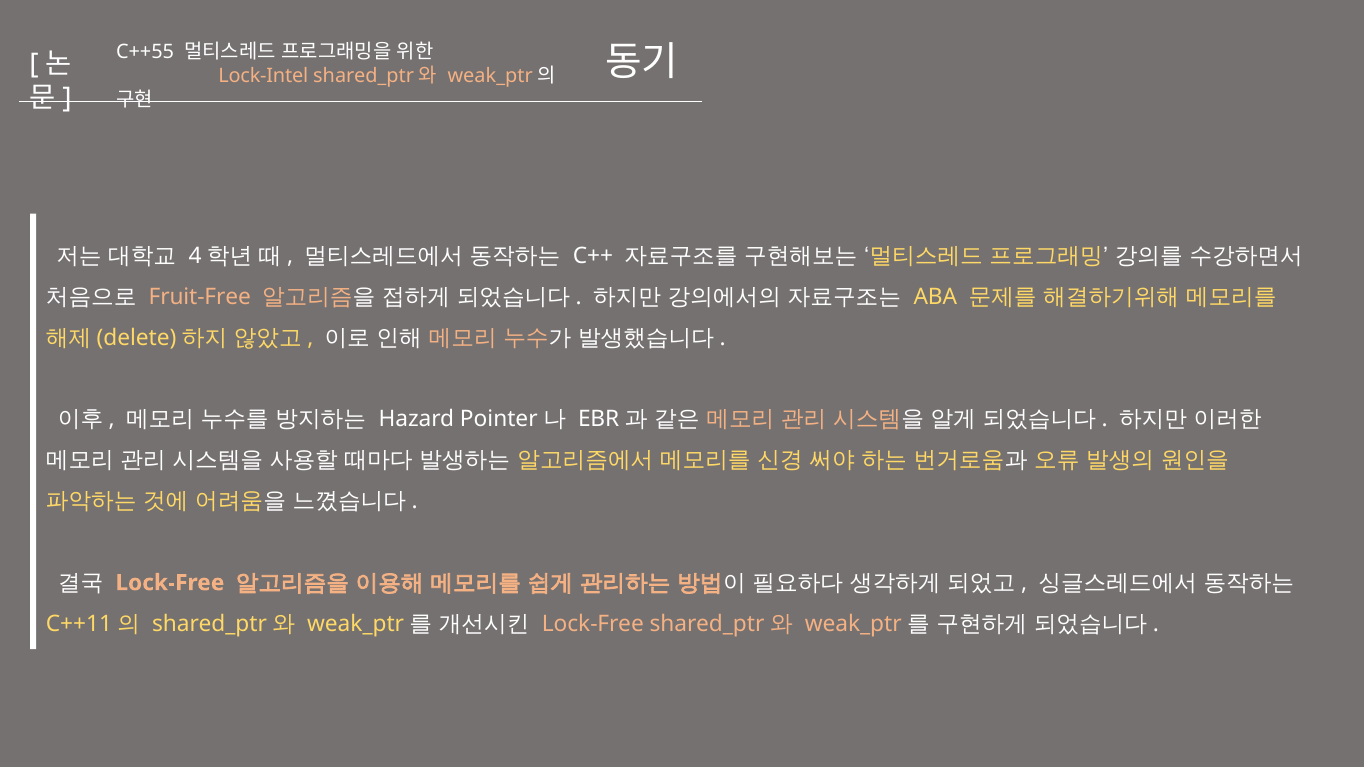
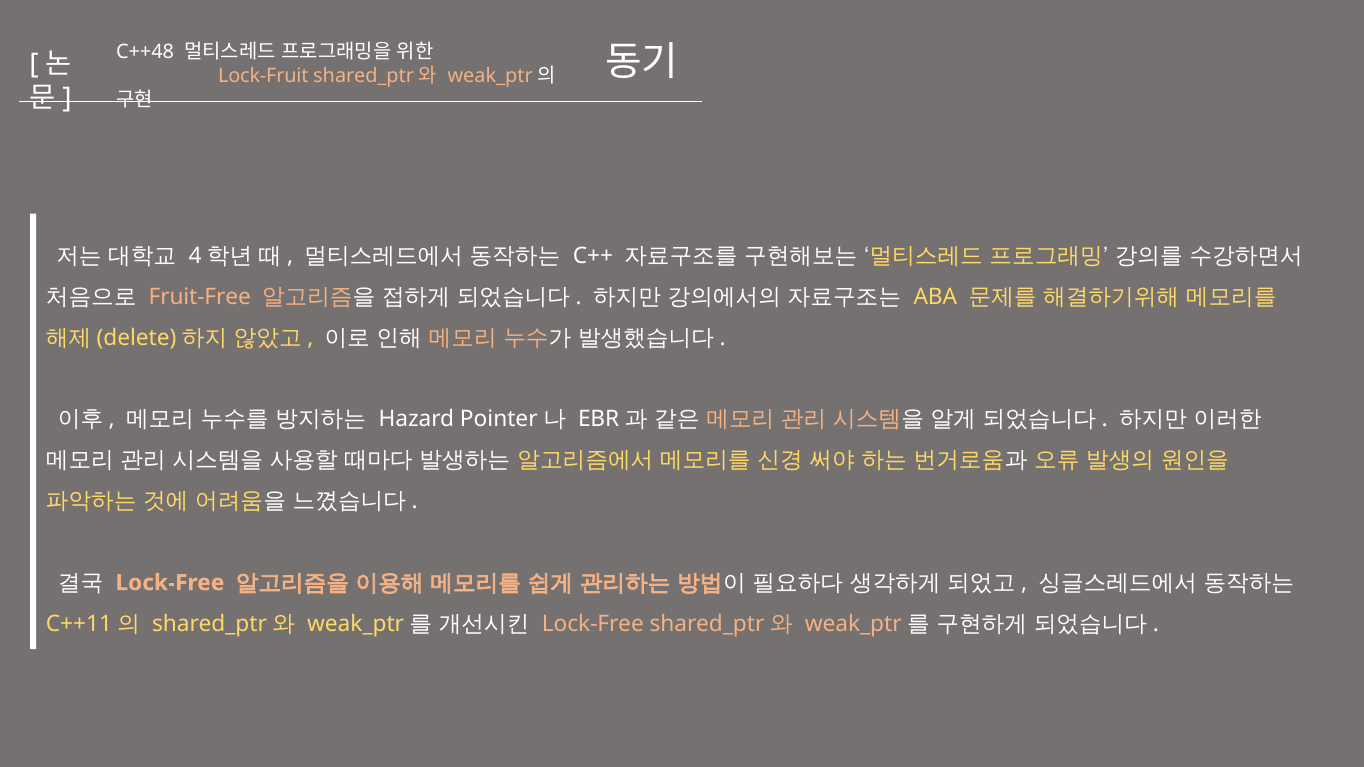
C++55: C++55 -> C++48 (145, 52)
Lock-Intel: Lock-Intel -> Lock-Fruit (263, 76)
